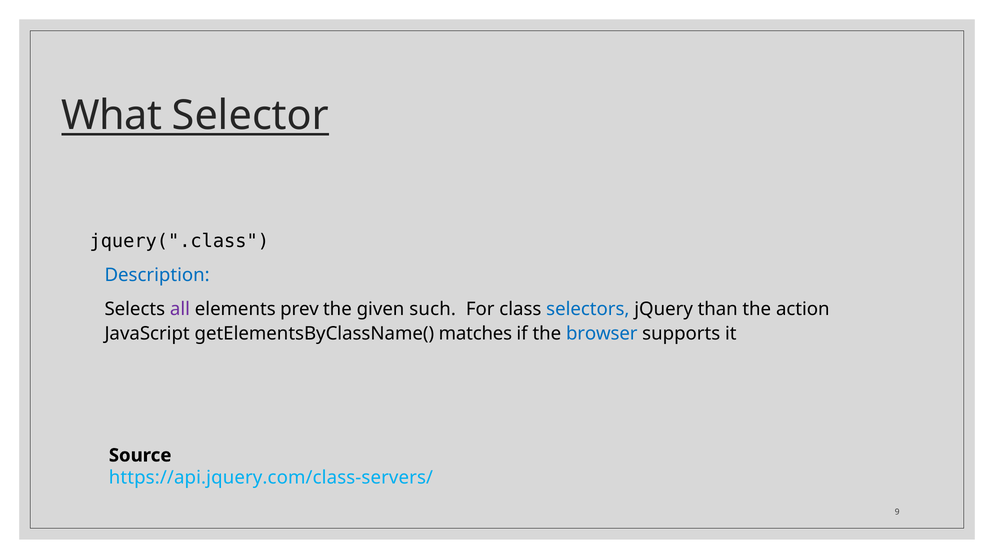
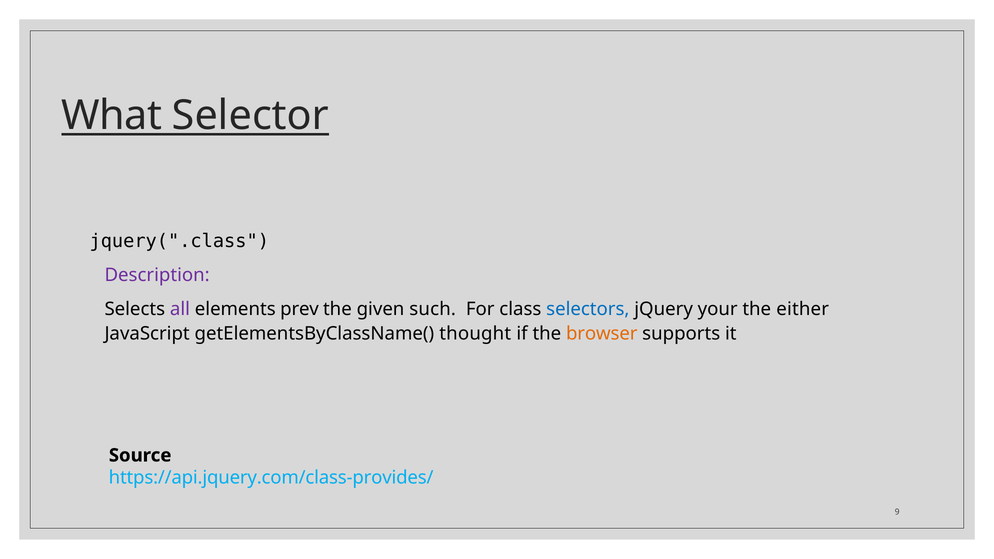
Description colour: blue -> purple (157, 275)
than: than -> your (718, 309)
action: action -> either (803, 309)
matches: matches -> thought (475, 334)
browser colour: blue -> orange (602, 334)
https://api.jquery.com/class-servers/: https://api.jquery.com/class-servers/ -> https://api.jquery.com/class-provides/ (271, 478)
